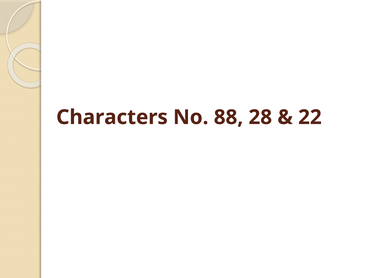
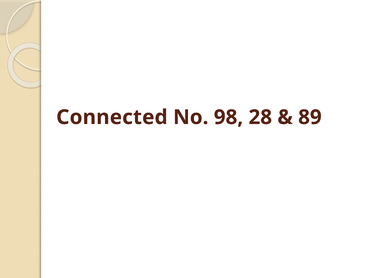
Characters: Characters -> Connected (112, 117)
88: 88 -> 98 (228, 117)
22: 22 -> 89 (310, 117)
